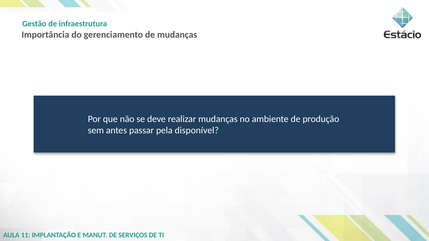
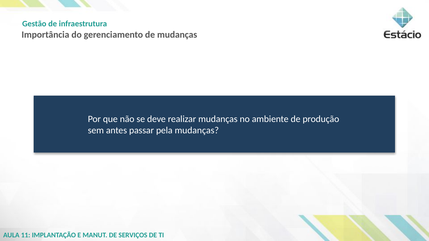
pela disponível: disponível -> mudanças (197, 130)
